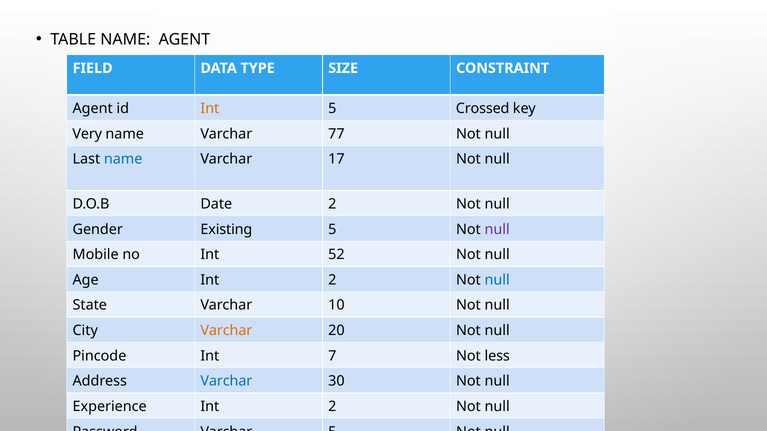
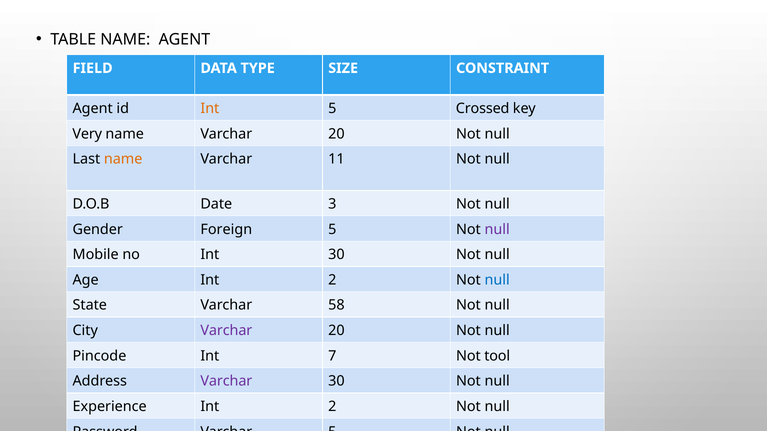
name Varchar 77: 77 -> 20 (336, 134)
name colour: blue -> orange (123, 159)
17: 17 -> 11 (336, 159)
Date 2: 2 -> 3 (332, 204)
Existing: Existing -> Foreign (226, 229)
Int 52: 52 -> 30 (336, 255)
10: 10 -> 58 (336, 306)
Varchar colour: orange -> purple (226, 331)
less: less -> tool (497, 356)
Varchar colour: blue -> purple (226, 382)
